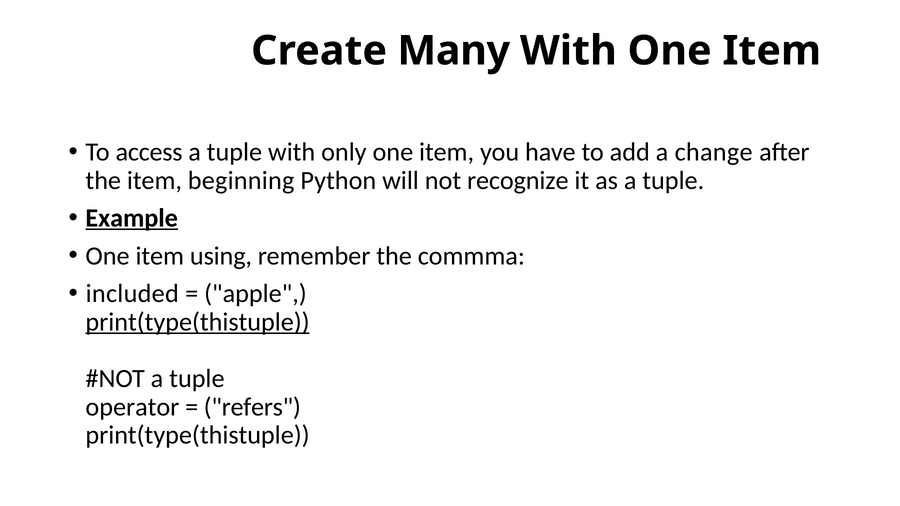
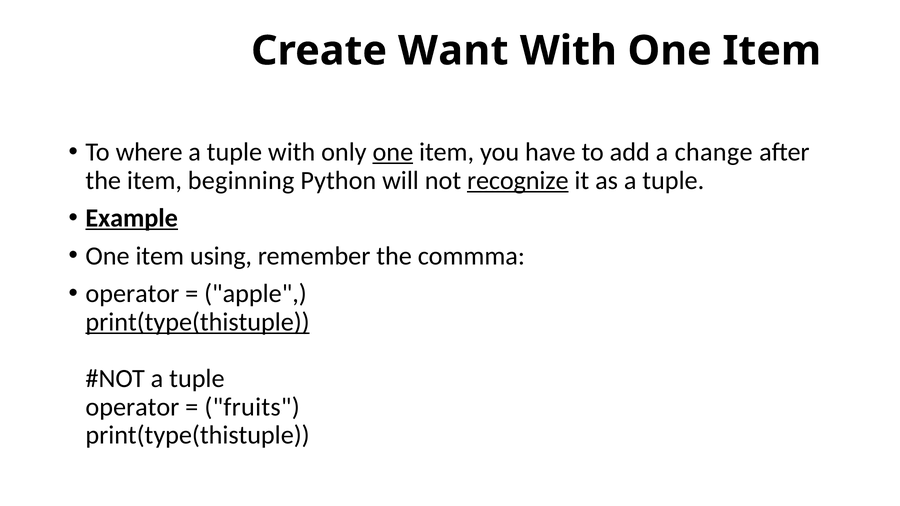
Many: Many -> Want (453, 51)
access: access -> where (149, 152)
one underline: none -> present (393, 152)
recognize underline: none -> present (518, 181)
included: included -> operator (132, 294)
refers: refers -> fruits (252, 407)
